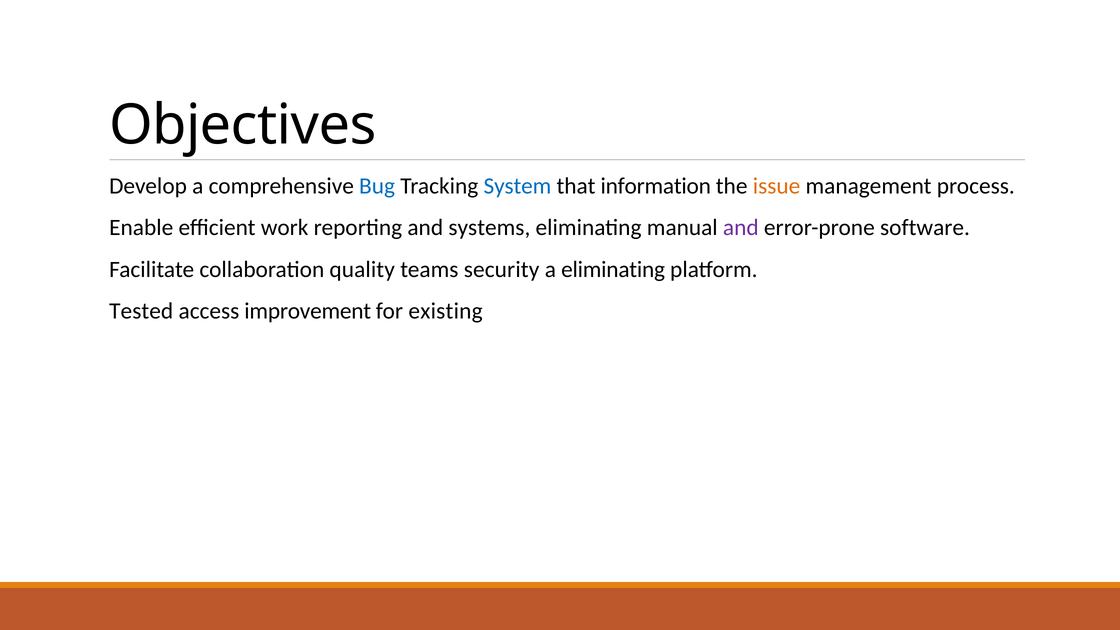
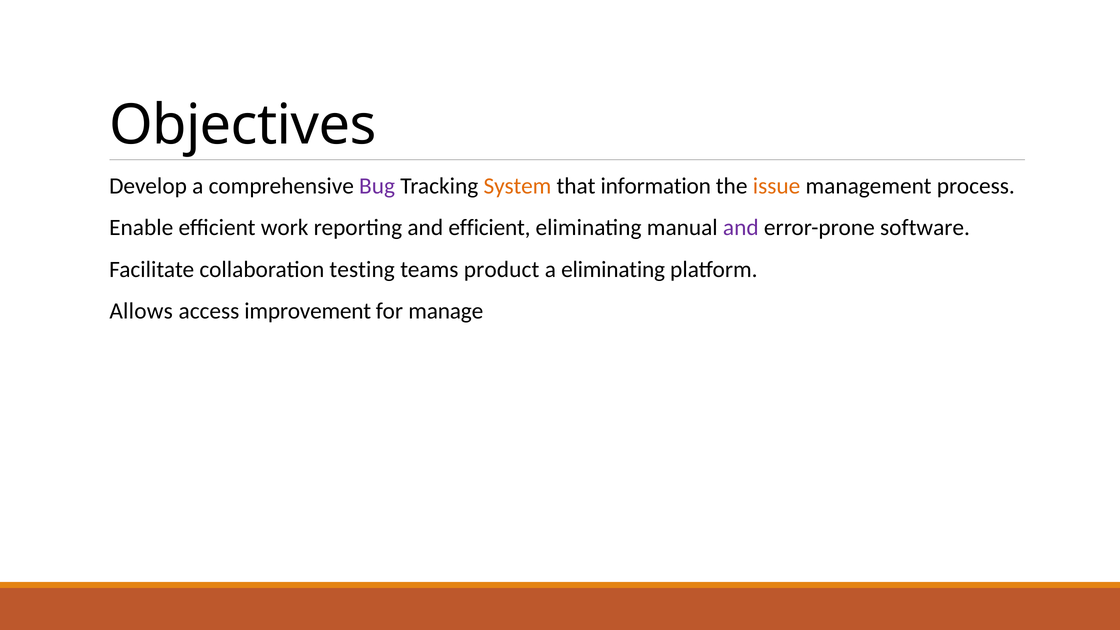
Bug colour: blue -> purple (377, 186)
System colour: blue -> orange (517, 186)
and systems: systems -> efficient (489, 228)
quality: quality -> testing (362, 269)
security: security -> product (502, 269)
Tested: Tested -> Allows (141, 311)
existing: existing -> manage (446, 311)
